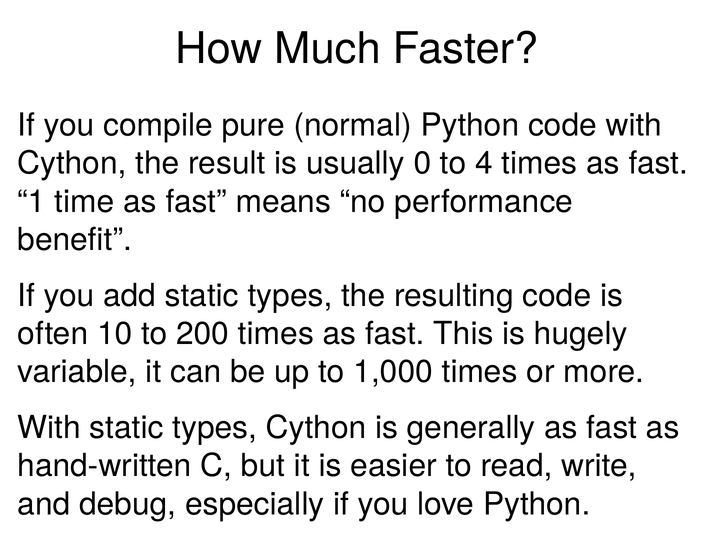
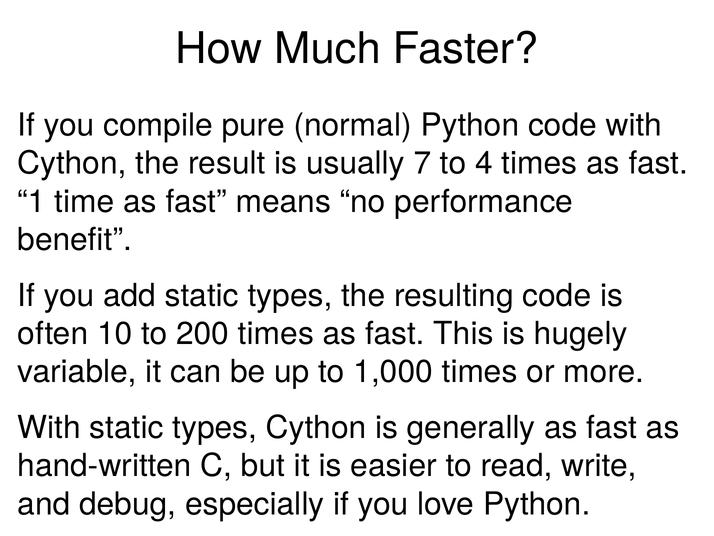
0: 0 -> 7 (422, 163)
